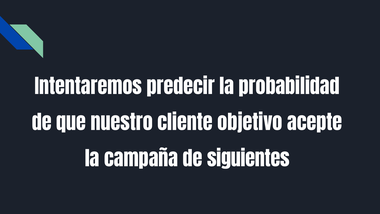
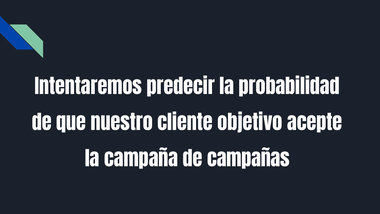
siguientes: siguientes -> campañas (248, 159)
